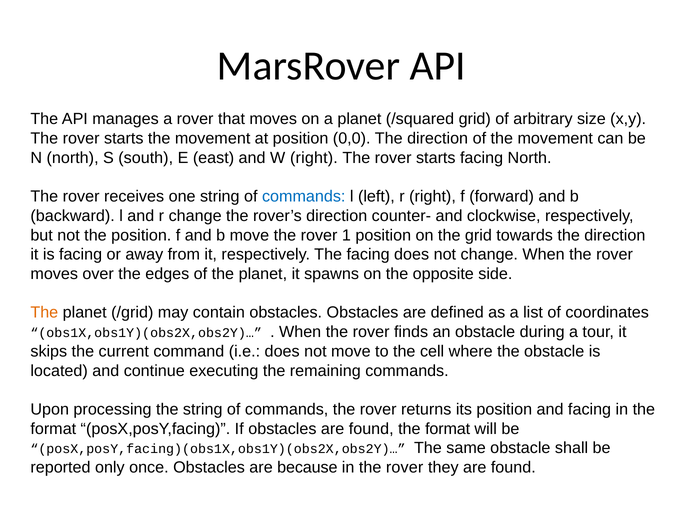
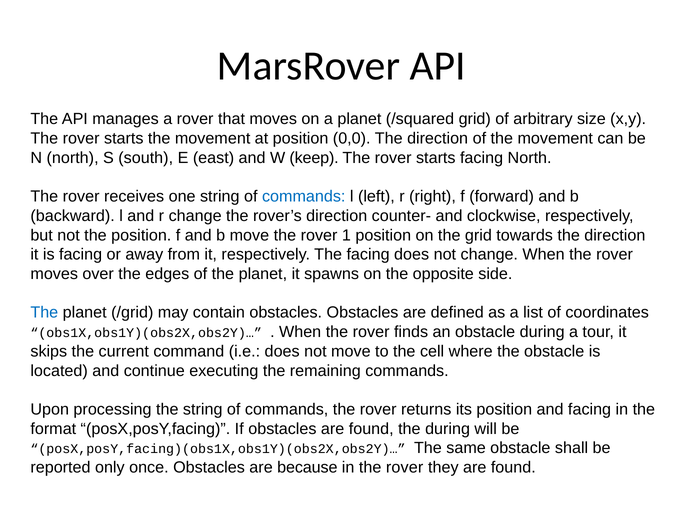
W right: right -> keep (314, 158)
The colour: orange -> blue (44, 313)
found the format: format -> during (448, 429)
